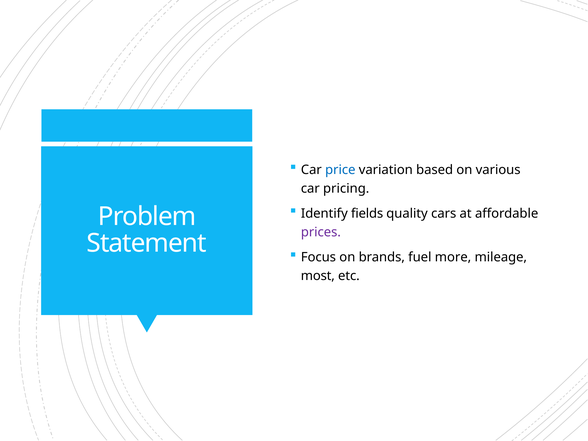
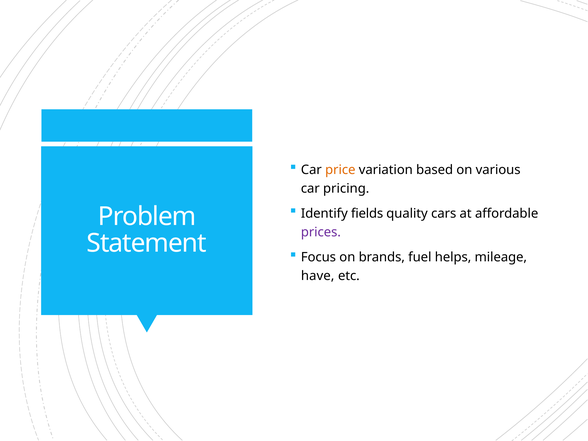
price colour: blue -> orange (340, 170)
more: more -> helps (453, 257)
most: most -> have (318, 276)
